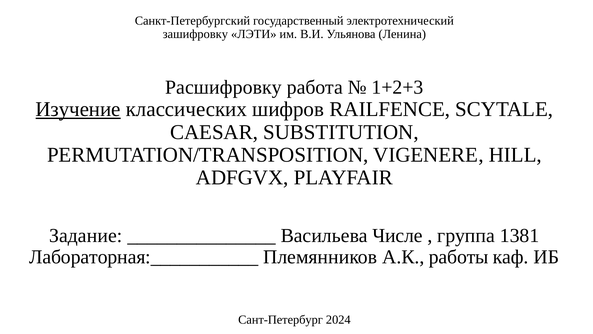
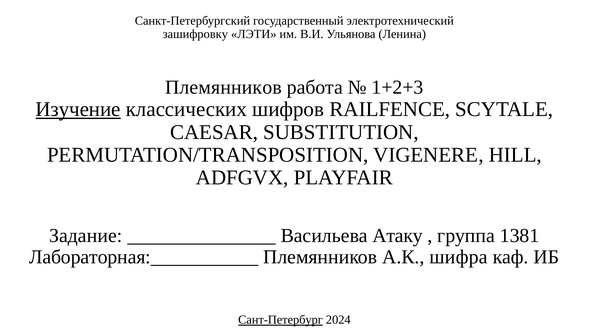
Расшифровку: Расшифровку -> Племянников (223, 87)
Числе: Числе -> Атаку (398, 235)
работы: работы -> шифра (459, 257)
Сант-Петербург underline: none -> present (281, 319)
